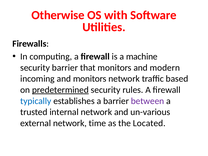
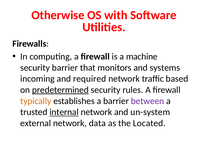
modern: modern -> systems (165, 68)
and monitors: monitors -> required (90, 79)
typically colour: blue -> orange (36, 101)
internal underline: none -> present (64, 112)
un-various: un-various -> un-system (150, 112)
time: time -> data (97, 123)
